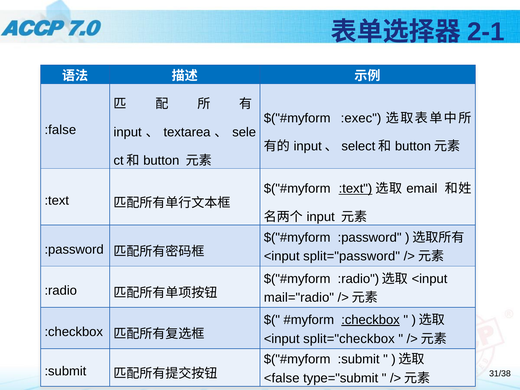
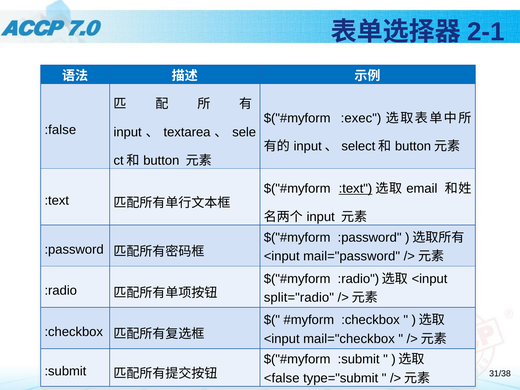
split="password: split="password -> mail="password (352, 256)
mail="radio: mail="radio -> split="radio (299, 298)
:checkbox underline: present -> none (370, 320)
split="checkbox: split="checkbox -> mail="checkbox (349, 339)
